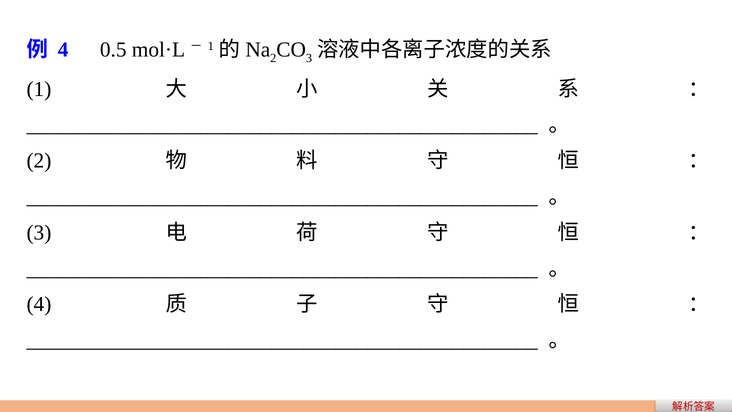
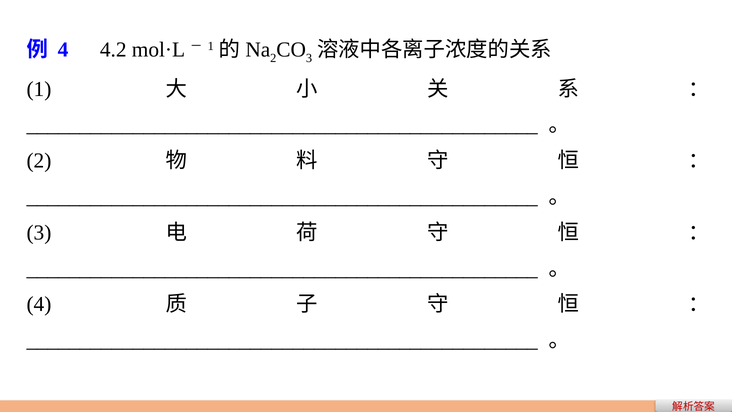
0.5: 0.5 -> 4.2 (113, 50)
